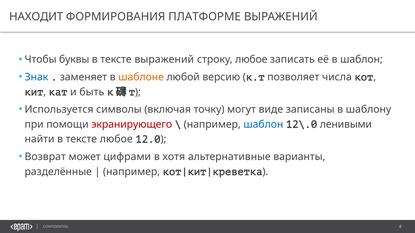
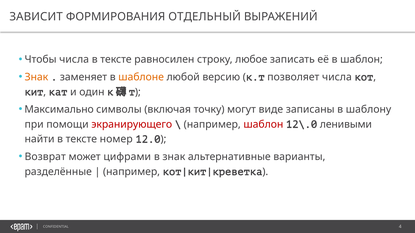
НАХОДИТ: НАХОДИТ -> ЗАВИСИТ (36, 17)
ПЛАТФОРМЕ: ПЛАТФОРМЕ -> ОТДЕЛЬНЫЙ (205, 17)
Чтобы буквы: буквы -> числа (74, 60)
тексте выражений: выражений -> равносилен (164, 60)
Знак colour: blue -> orange (36, 77)
быть: быть -> один (92, 92)
Используется: Используется -> Максимально (59, 110)
шаблон colour: blue -> red (263, 125)
тексте любое: любое -> номер (116, 140)
в хотя: хотя -> знак (174, 157)
